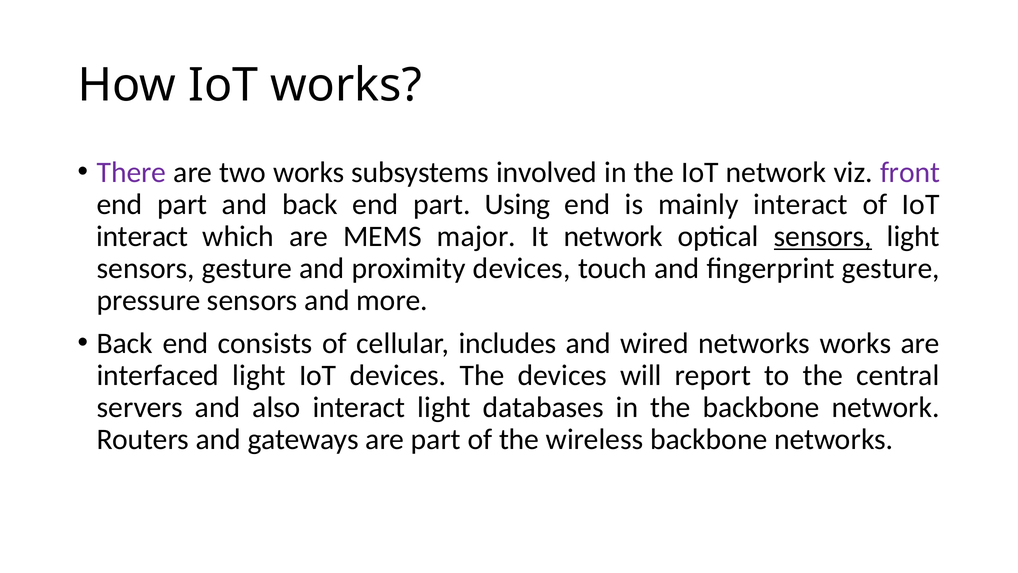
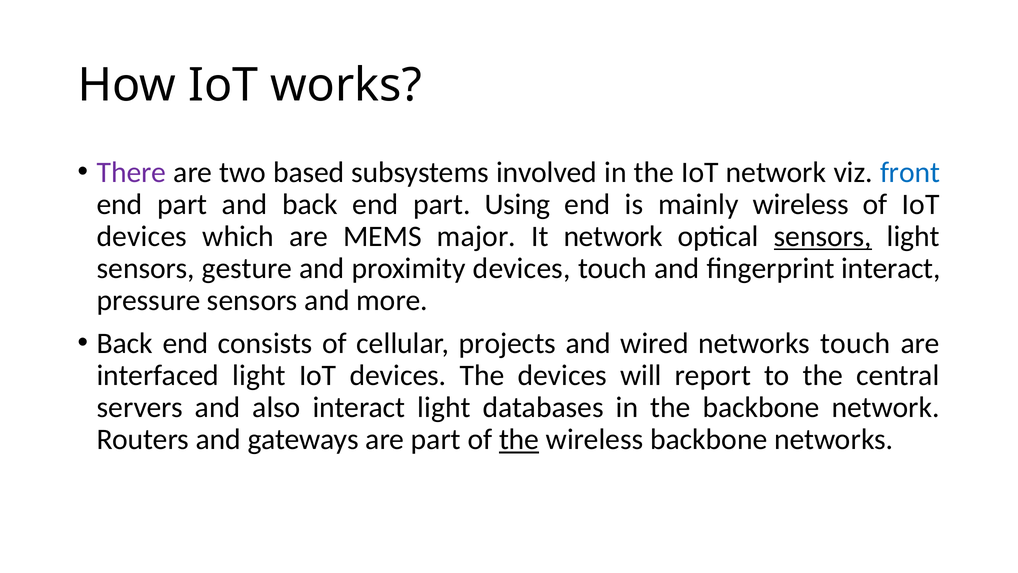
two works: works -> based (309, 172)
front colour: purple -> blue (910, 172)
mainly interact: interact -> wireless (801, 204)
interact: interact -> devices (142, 236)
fingerprint gesture: gesture -> interact (891, 268)
includes: includes -> projects (507, 343)
networks works: works -> touch (855, 343)
the underline: none -> present (519, 439)
